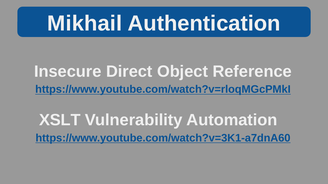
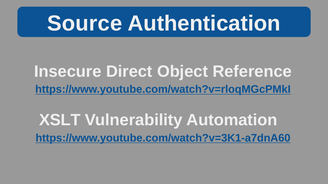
Mikhail: Mikhail -> Source (85, 23)
